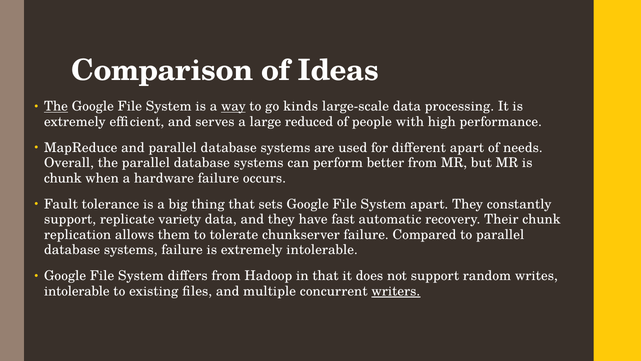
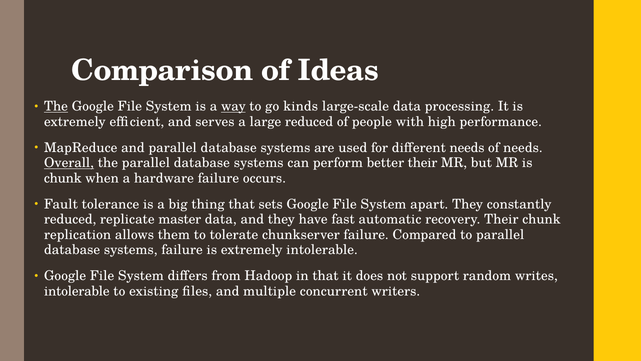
different apart: apart -> needs (467, 148)
Overall underline: none -> present (69, 163)
better from: from -> their (423, 163)
support: support -> reduced (70, 219)
variety: variety -> master (180, 219)
writers underline: present -> none (396, 291)
